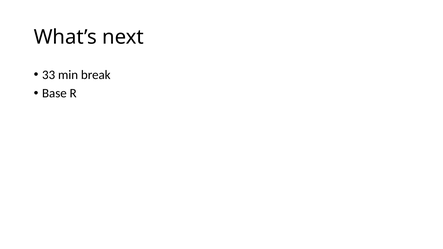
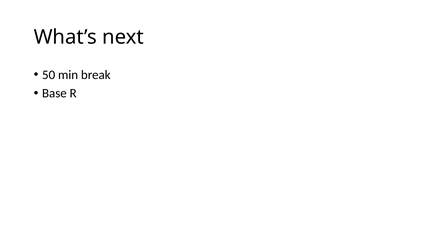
33: 33 -> 50 (49, 75)
